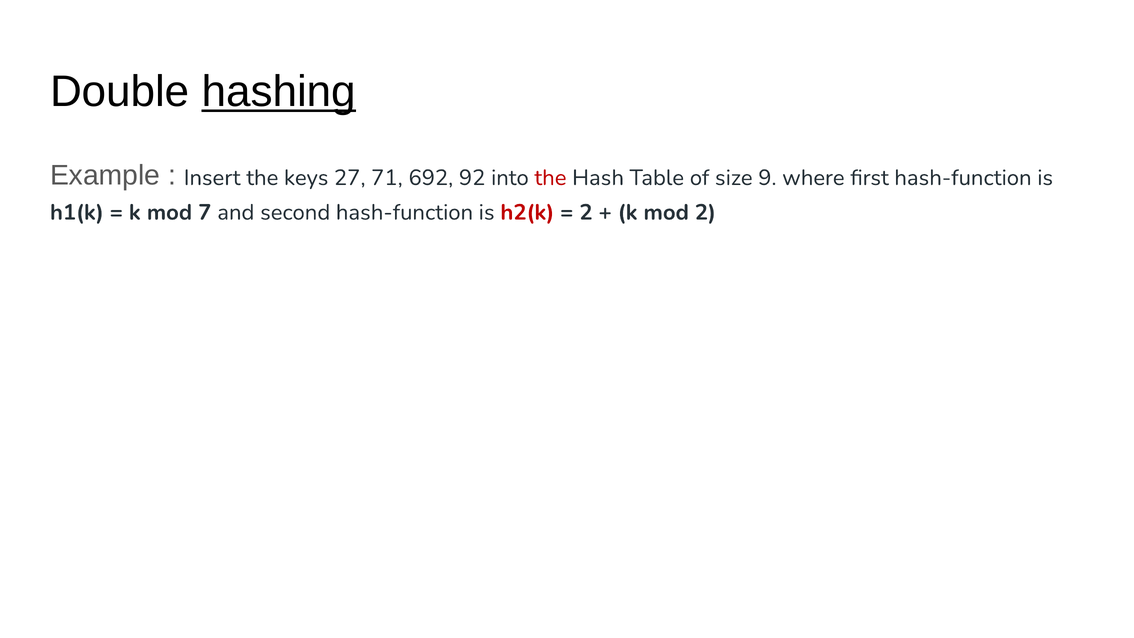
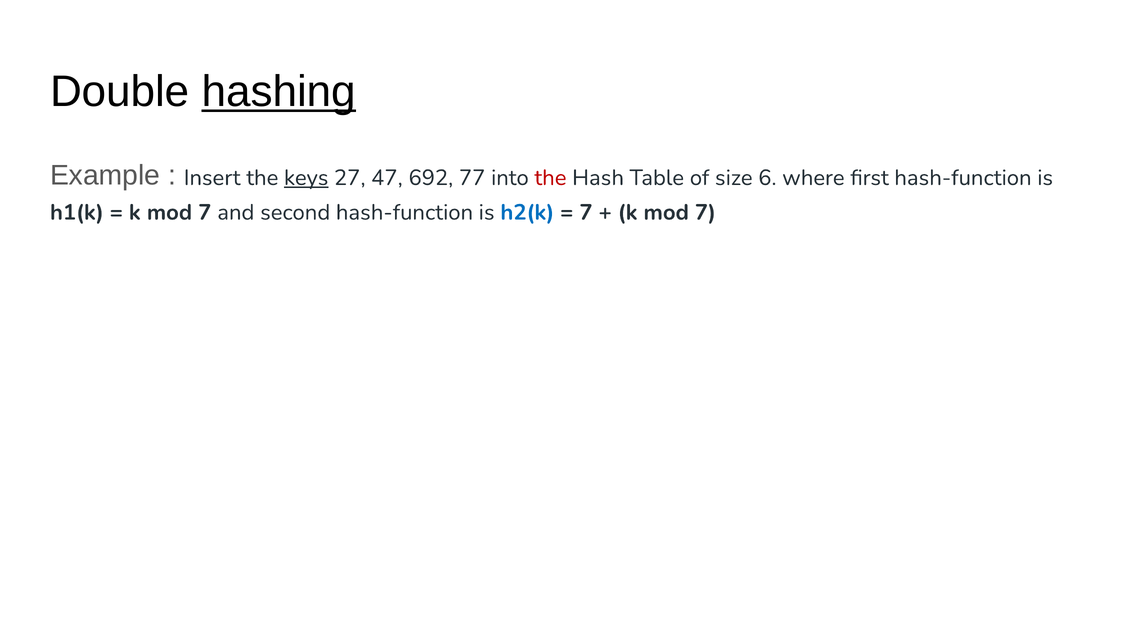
keys underline: none -> present (306, 178)
71: 71 -> 47 (387, 178)
92: 92 -> 77 (472, 178)
9: 9 -> 6 (767, 178)
h2(k colour: red -> blue (527, 212)
2: 2 -> 7 (586, 212)
2: 2 -> 7 (705, 212)
